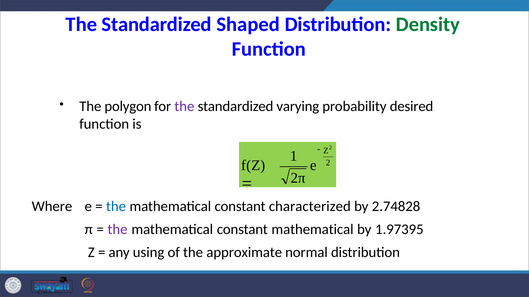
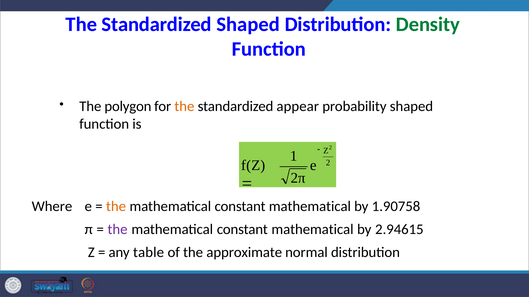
the colour: purple -> orange (184, 107)
varying: varying -> appear (298, 107)
probability desired: desired -> shaped (411, 107)
the colour: blue -> orange (116, 207)
characterized: characterized -> mathematical (310, 207)
2.74828: 2.74828 -> 1.90758 (396, 207)
1.97395: 1.97395 -> 2.94615 (399, 230)
using: using -> table (149, 253)
